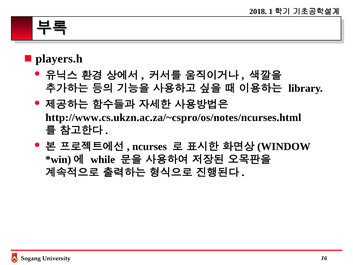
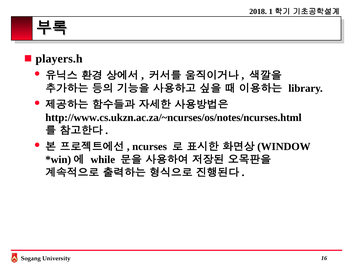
http://www.cs.ukzn.ac.za/~cspro/os/notes/ncurses.html: http://www.cs.ukzn.ac.za/~cspro/os/notes/ncurses.html -> http://www.cs.ukzn.ac.za/~ncurses/os/notes/ncurses.html (173, 117)
